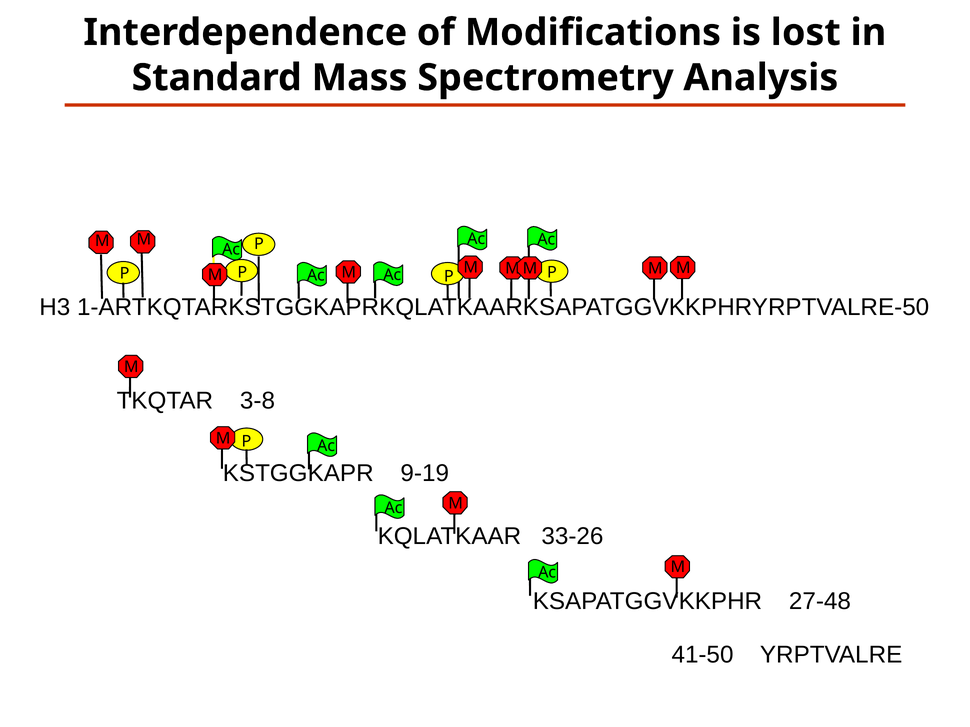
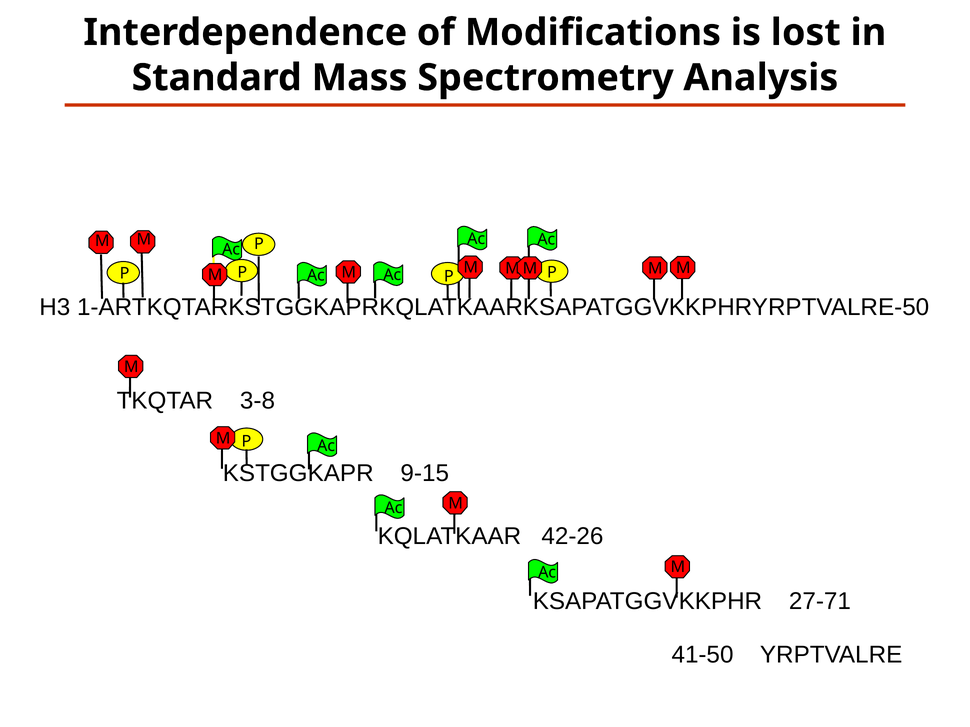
9-19: 9-19 -> 9-15 (425, 474)
33-26: 33-26 -> 42-26 (572, 537)
27-48: 27-48 -> 27-71 (820, 601)
